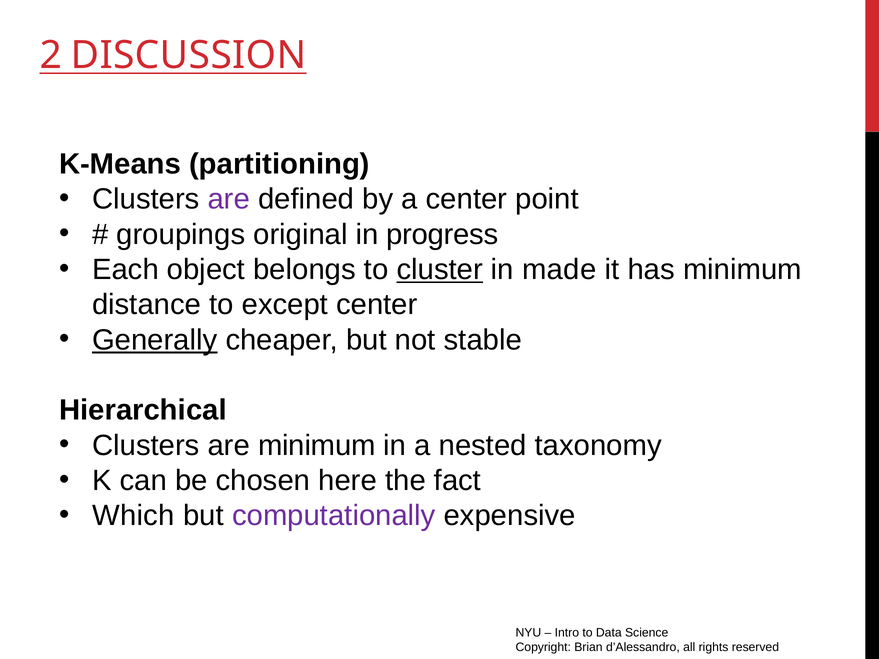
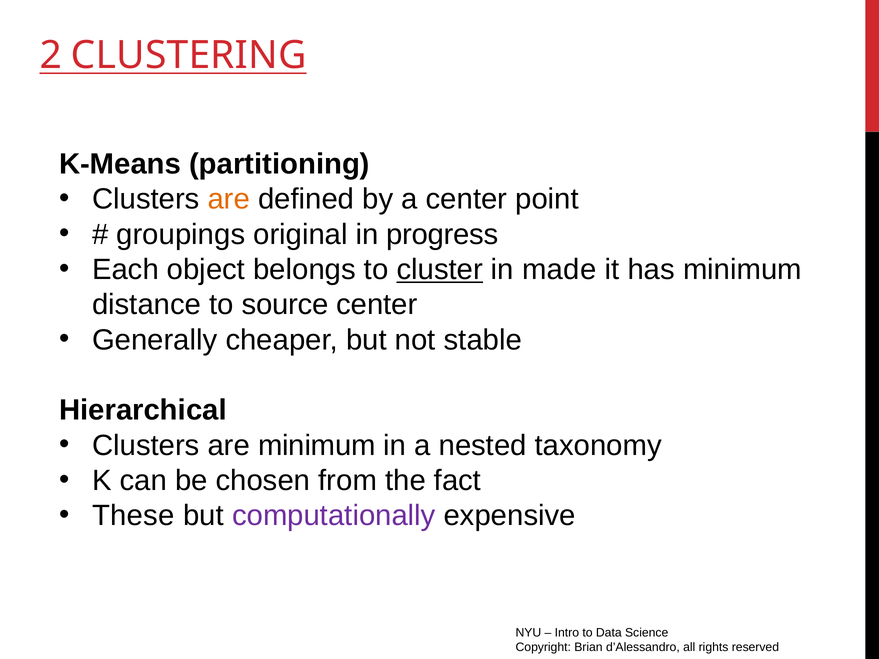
DISCUSSION: DISCUSSION -> CLUSTERING (189, 56)
are colour: purple -> orange (229, 199)
except: except -> source (285, 305)
Generally underline: present -> none (155, 340)
here: here -> from (348, 481)
Which: Which -> These (133, 516)
